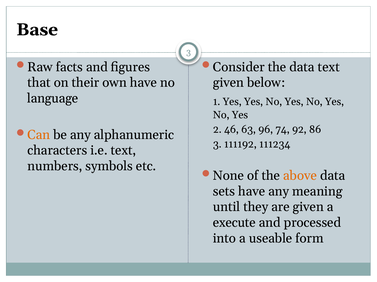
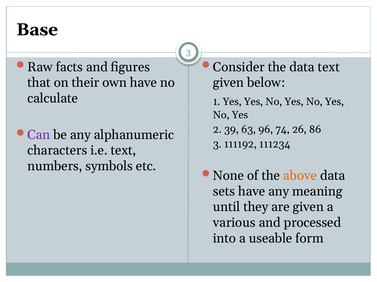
language: language -> calculate (53, 99)
46: 46 -> 39 (231, 130)
92: 92 -> 26 (299, 130)
Can colour: orange -> purple (39, 135)
execute: execute -> various (234, 223)
